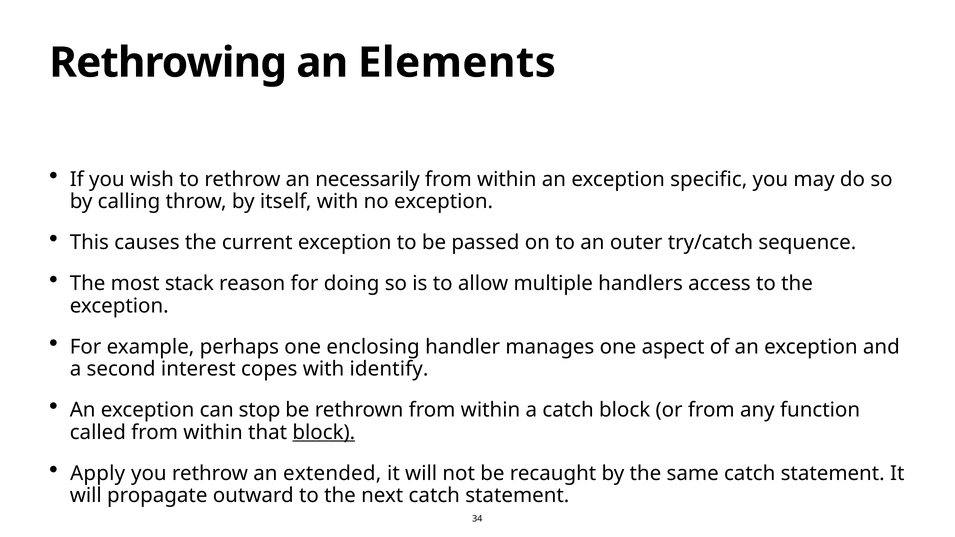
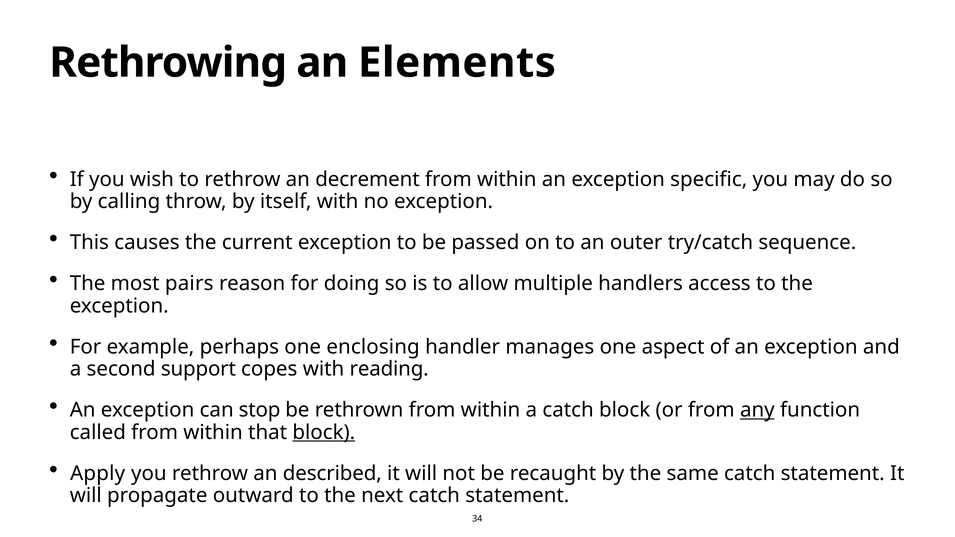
necessarily: necessarily -> decrement (367, 179)
stack: stack -> pairs (189, 284)
interest: interest -> support (198, 369)
identify: identify -> reading (389, 369)
any underline: none -> present (757, 410)
extended: extended -> described (332, 473)
